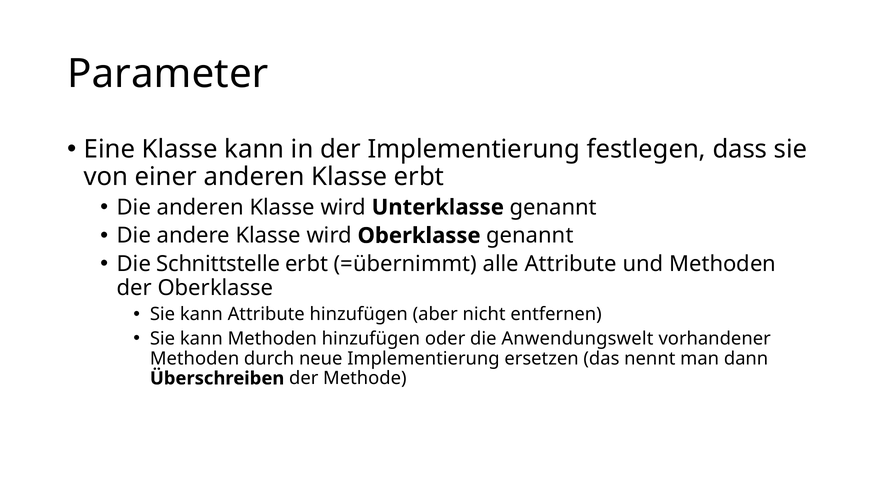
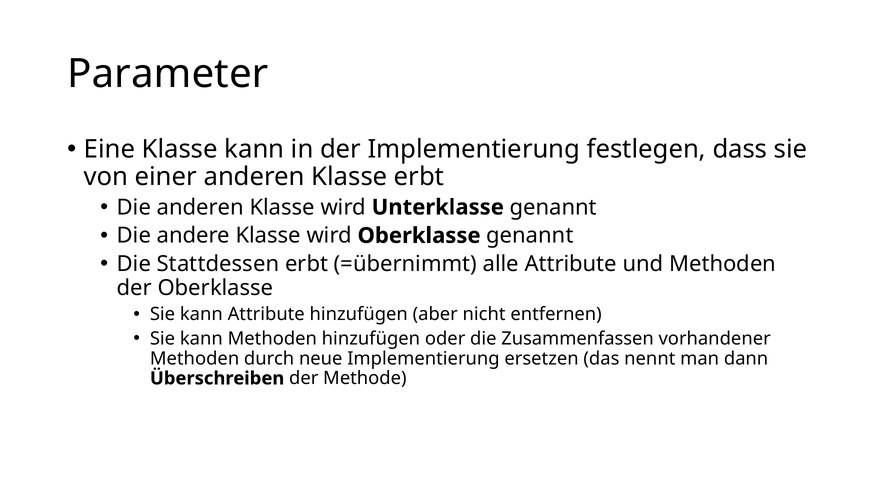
Schnittstelle: Schnittstelle -> Stattdessen (218, 264)
Anwendungswelt: Anwendungswelt -> Zusammenfassen (578, 339)
